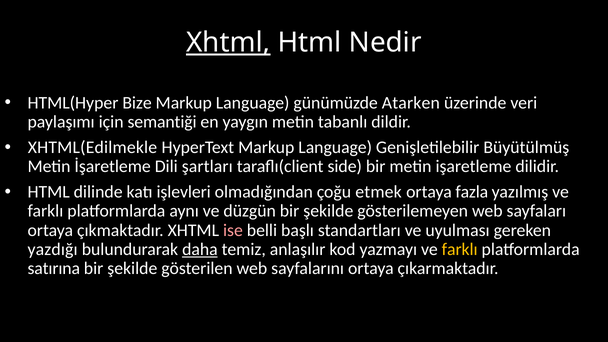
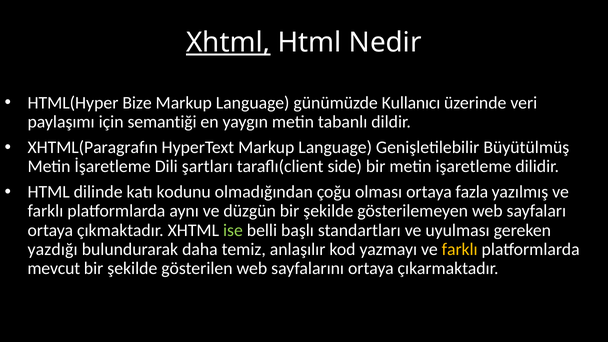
Atarken: Atarken -> Kullanıcı (411, 103)
XHTML(Edilmekle: XHTML(Edilmekle -> XHTML(Paragrafın (93, 147)
işlevleri: işlevleri -> kodunu (184, 192)
etmek: etmek -> olması (379, 192)
ise colour: pink -> light green (233, 230)
daha underline: present -> none (200, 249)
satırına: satırına -> mevcut (54, 268)
